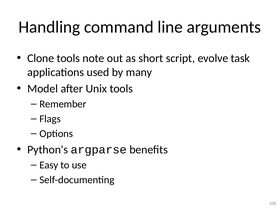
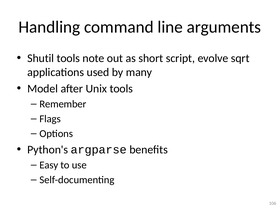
Clone: Clone -> Shutil (41, 58)
task: task -> sqrt (240, 58)
